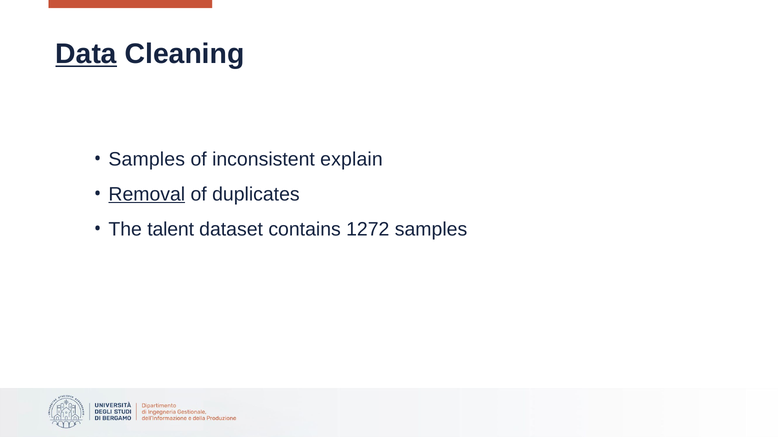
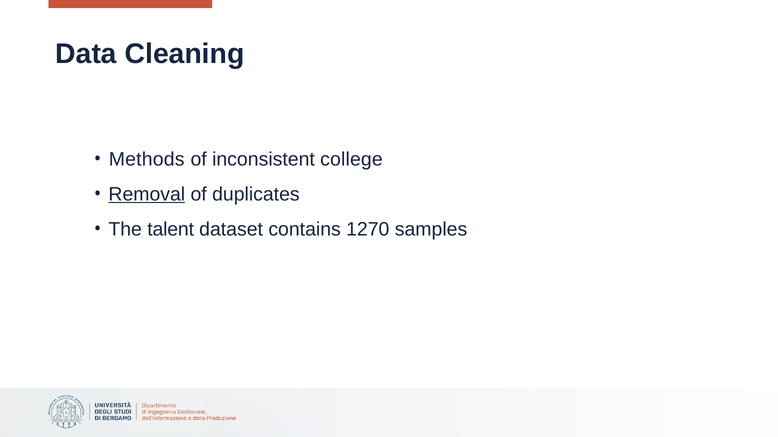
Data underline: present -> none (86, 54)
Samples: Samples -> Methods (147, 159)
explain: explain -> college (351, 159)
1272: 1272 -> 1270 (368, 229)
